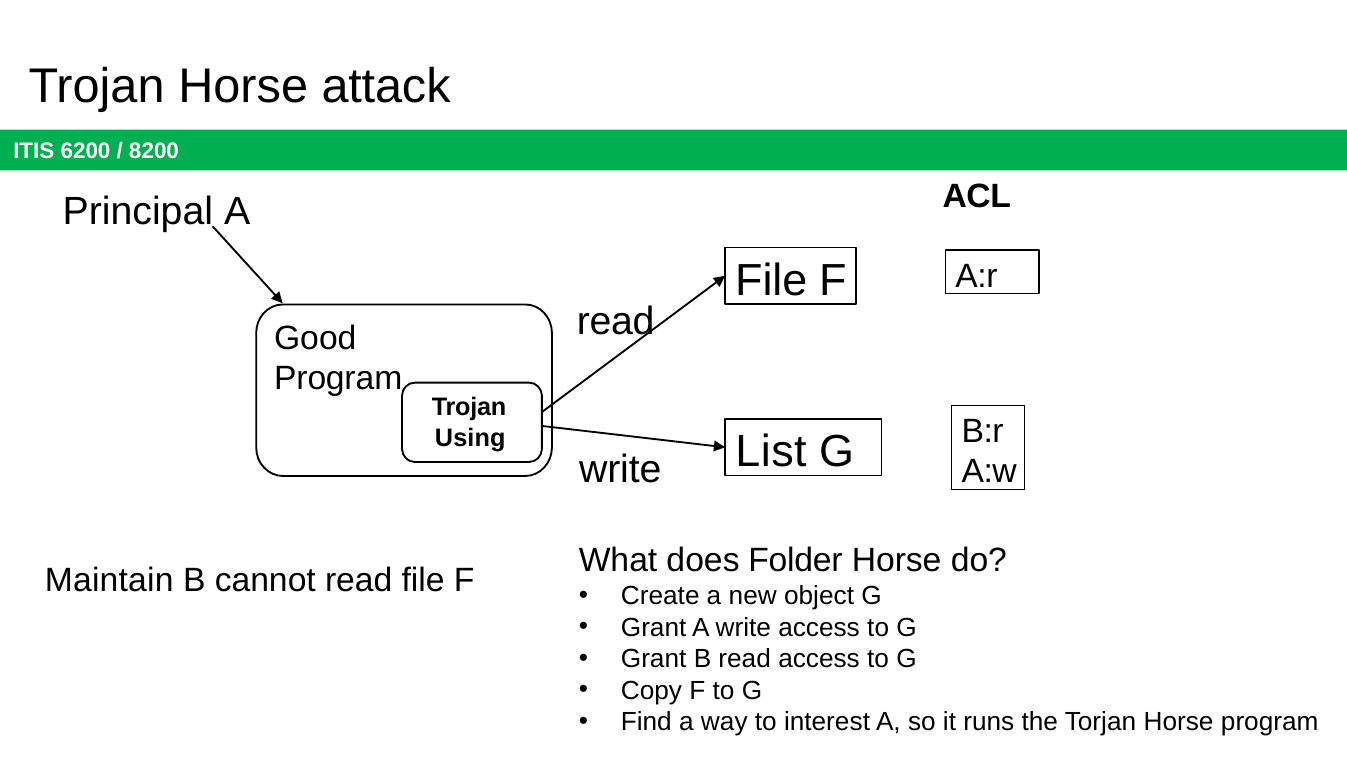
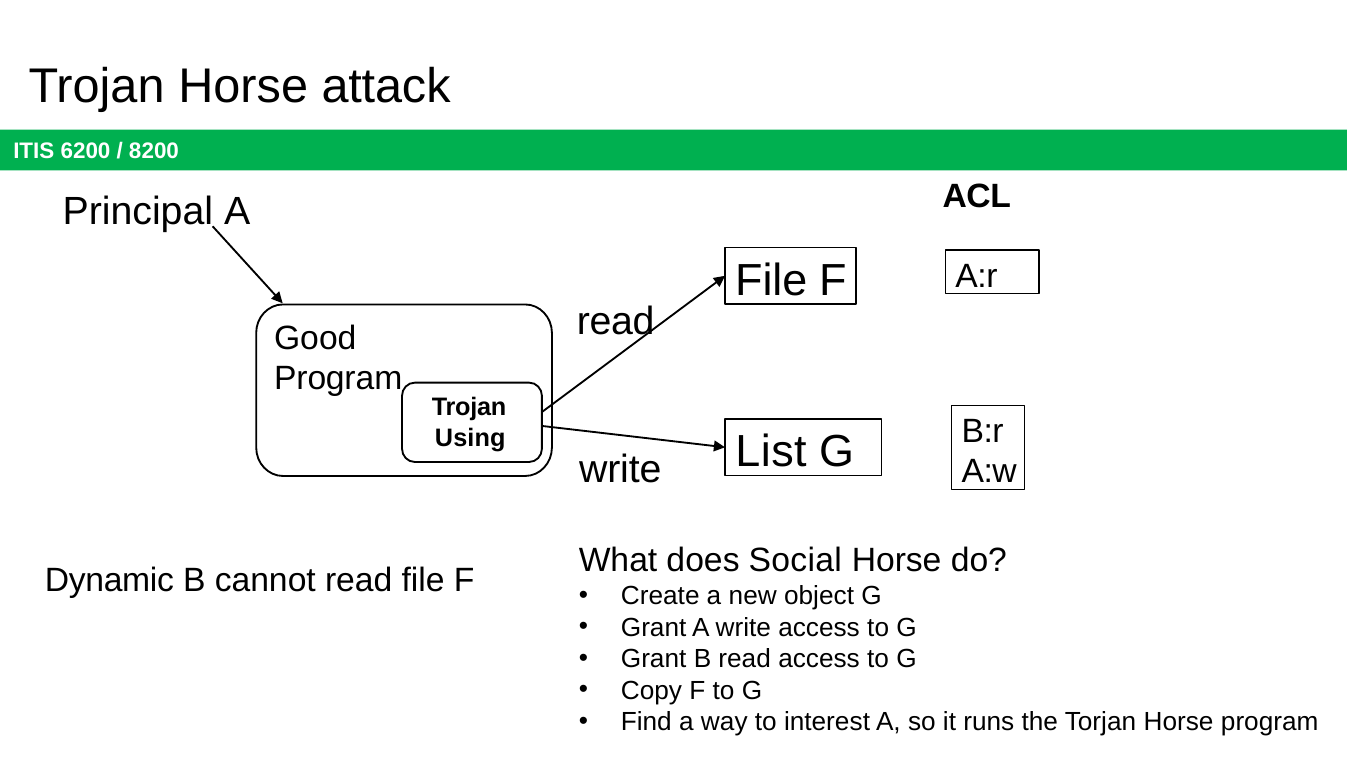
Folder: Folder -> Social (795, 560)
Maintain: Maintain -> Dynamic (109, 580)
